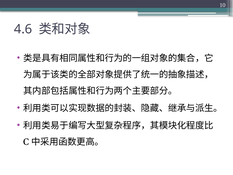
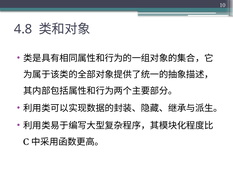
4.6: 4.6 -> 4.8 (23, 29)
